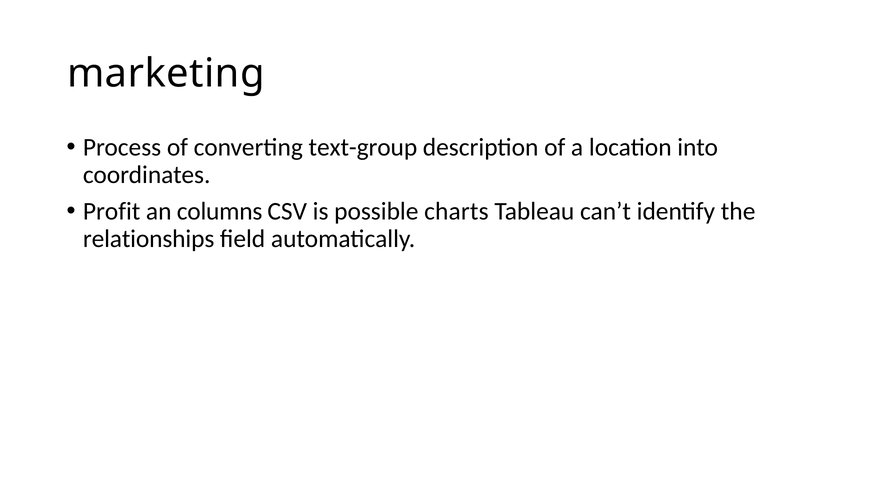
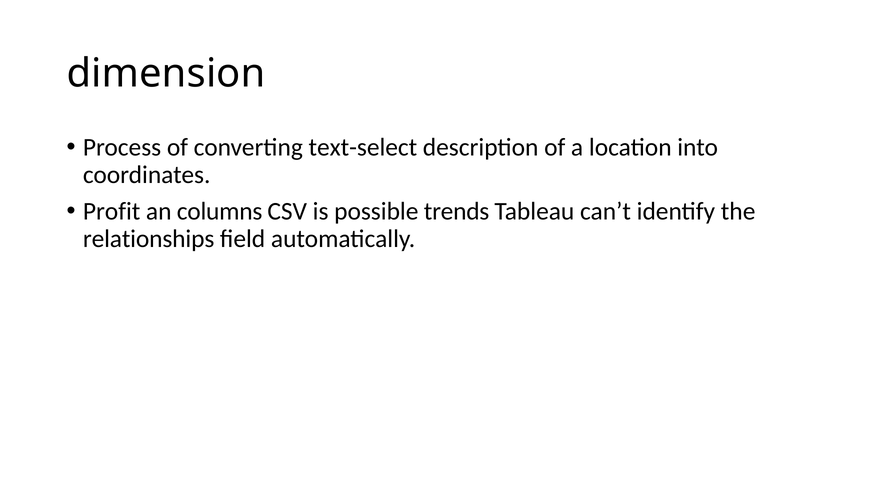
marketing: marketing -> dimension (166, 73)
text-group: text-group -> text-select (363, 148)
charts: charts -> trends (457, 212)
